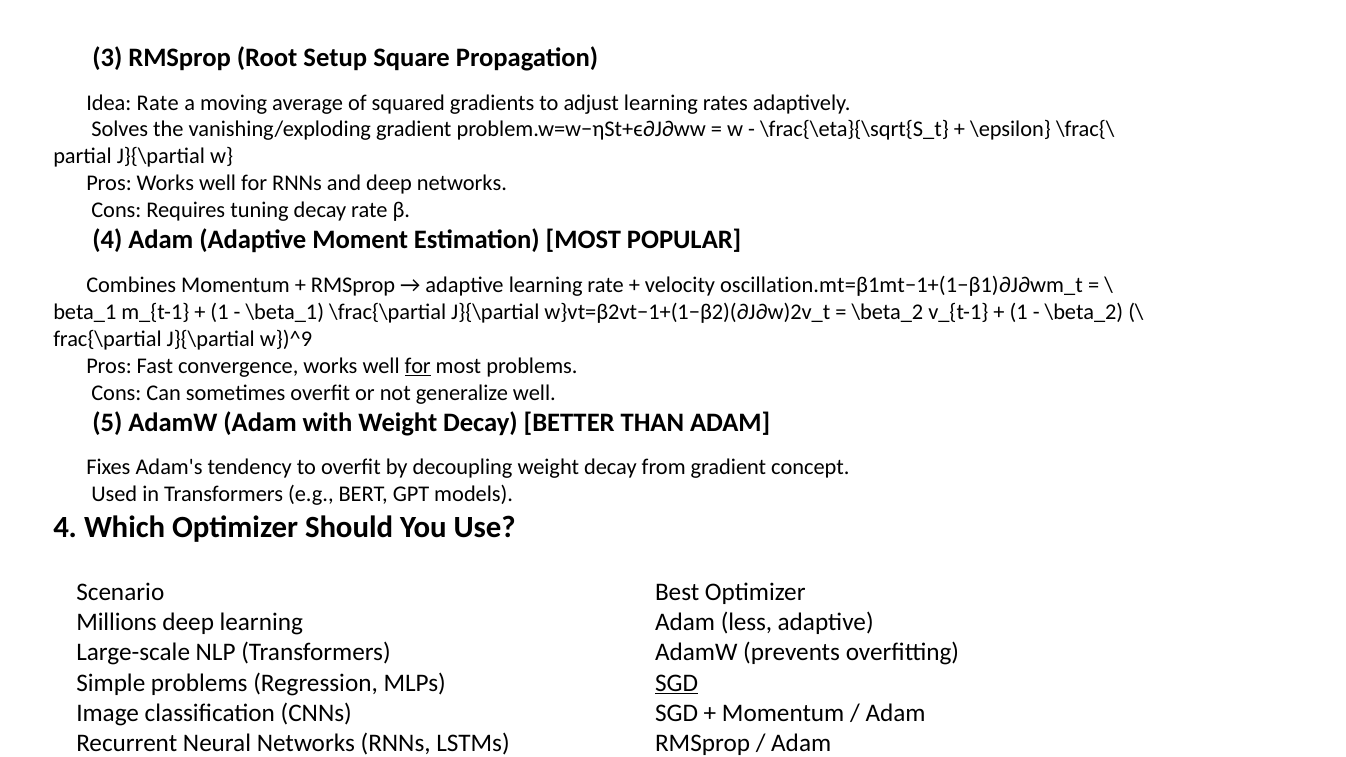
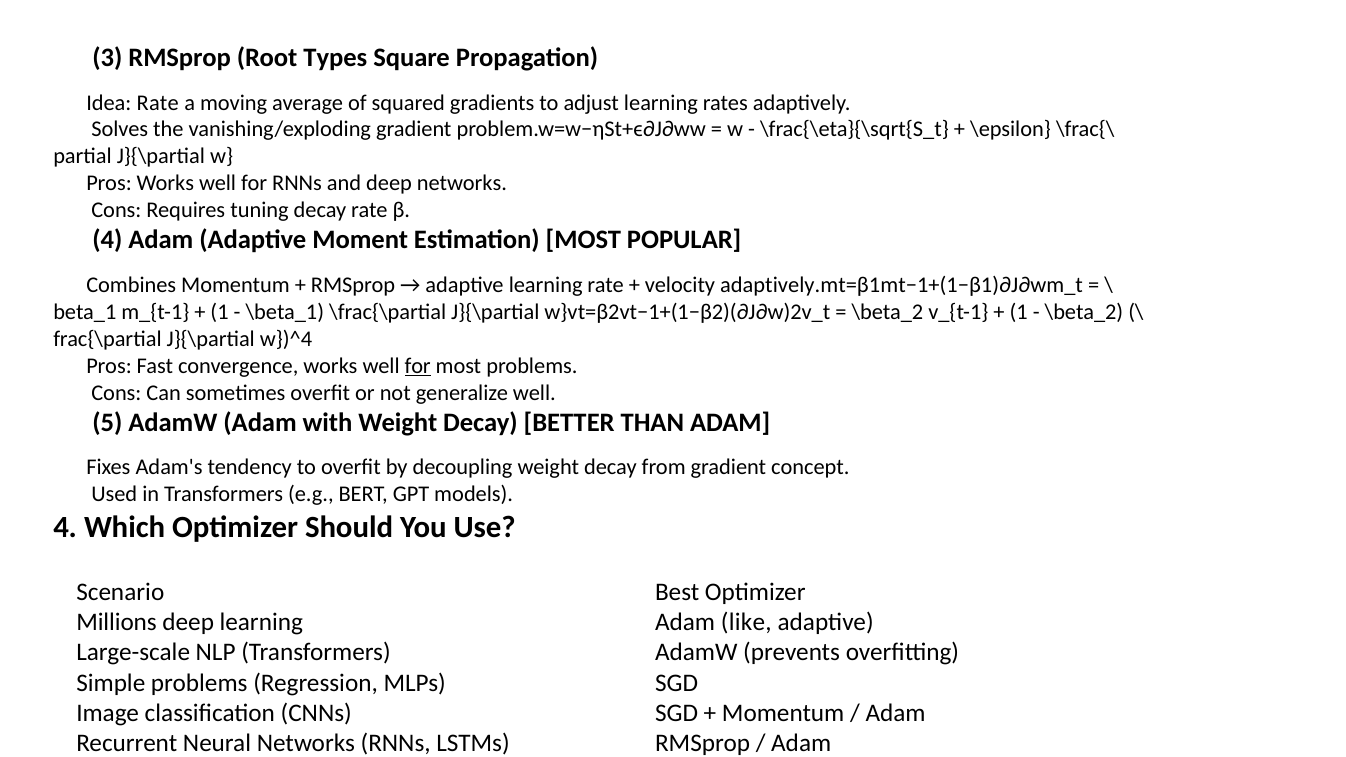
Setup: Setup -> Types (335, 58)
oscillation.mt=β1mt−1+(1−β1)∂J∂wm_t: oscillation.mt=β1mt−1+(1−β1)∂J∂wm_t -> adaptively.mt=β1mt−1+(1−β1)∂J∂wm_t (902, 285)
w})^9: w})^9 -> w})^4 (286, 339)
less: less -> like (746, 622)
SGD underline: present -> none (677, 683)
